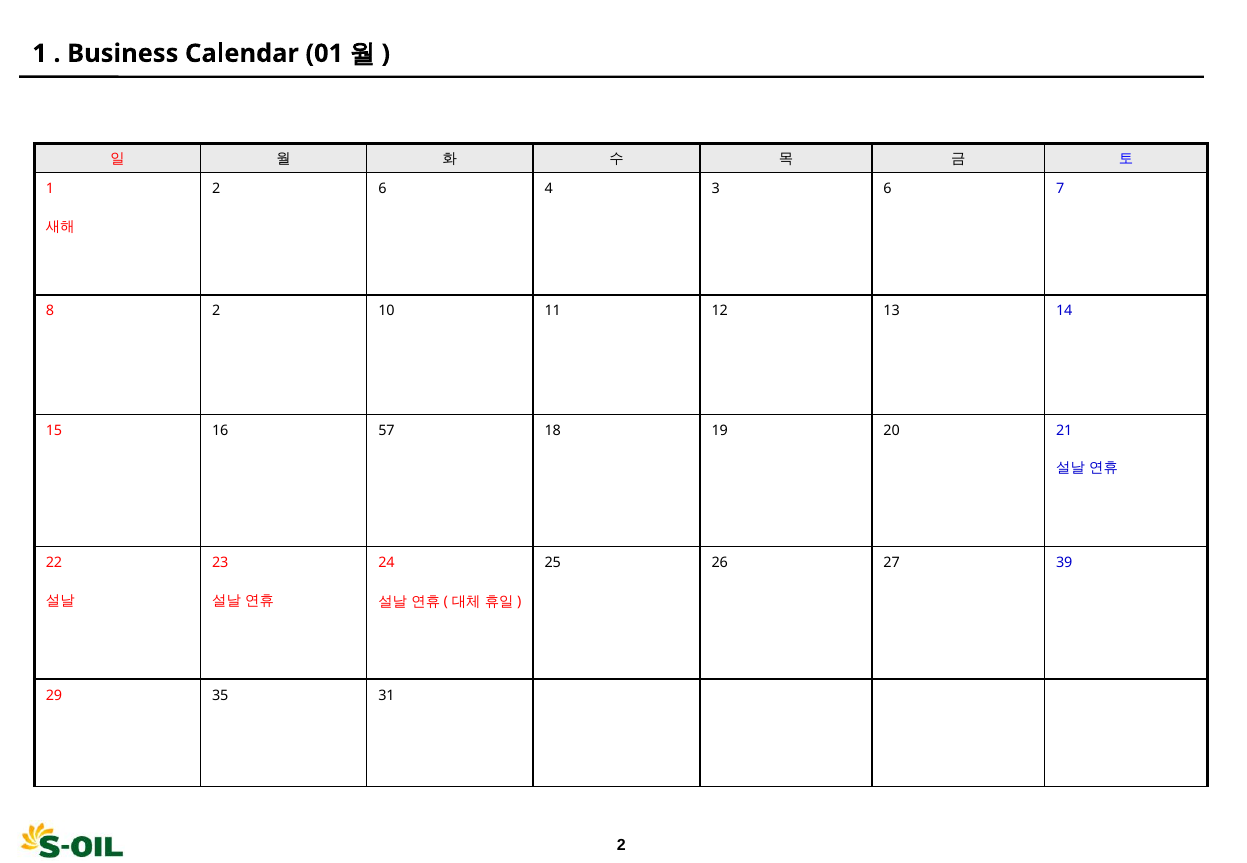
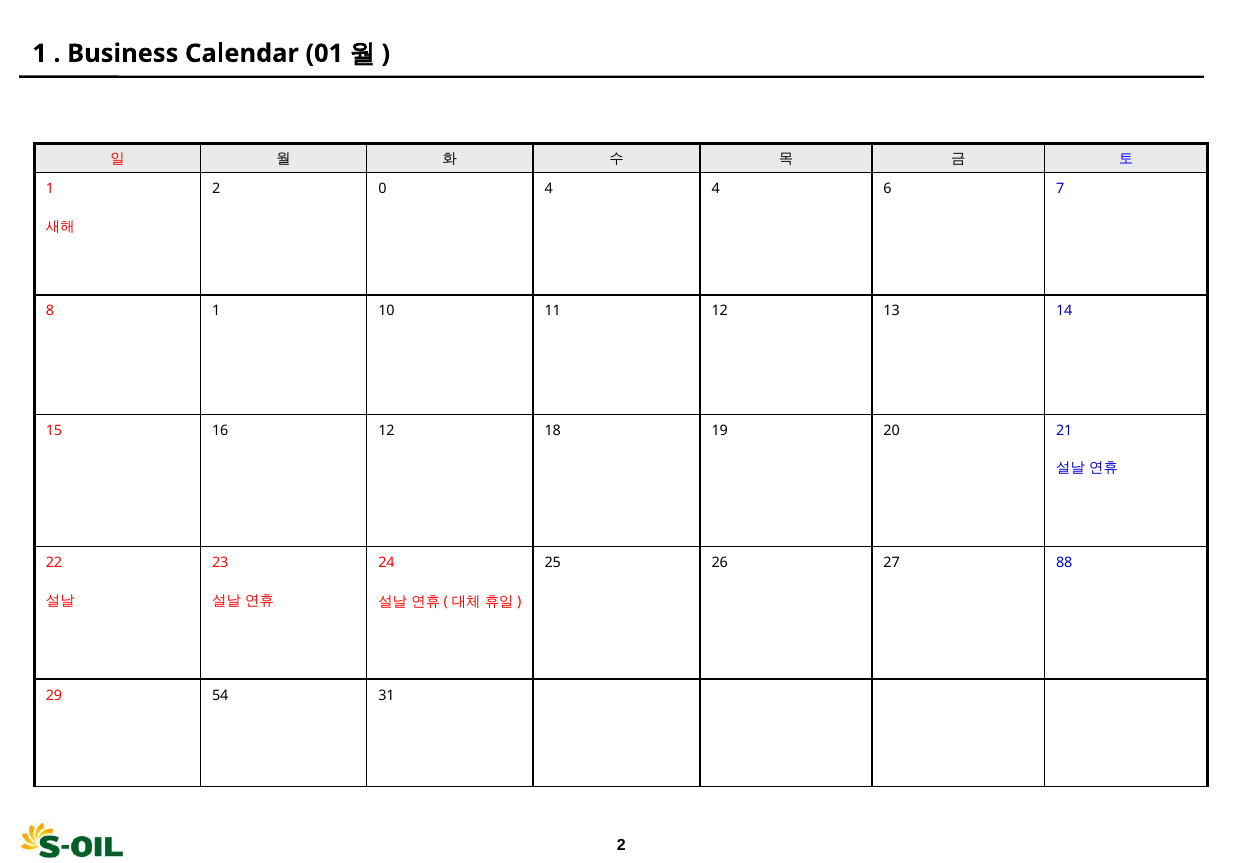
2 6: 6 -> 0 (382, 189)
4 3: 3 -> 4 (716, 189)
8 2: 2 -> 1 (216, 311)
16 57: 57 -> 12 (387, 431)
39: 39 -> 88 (1064, 563)
35: 35 -> 54 (220, 695)
